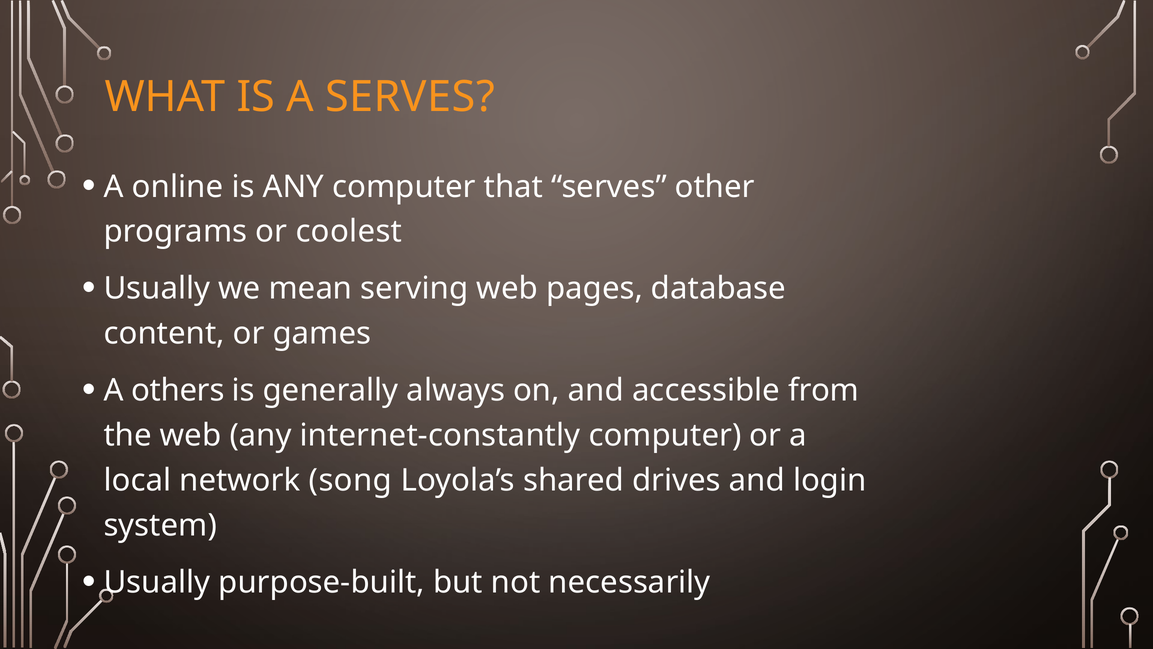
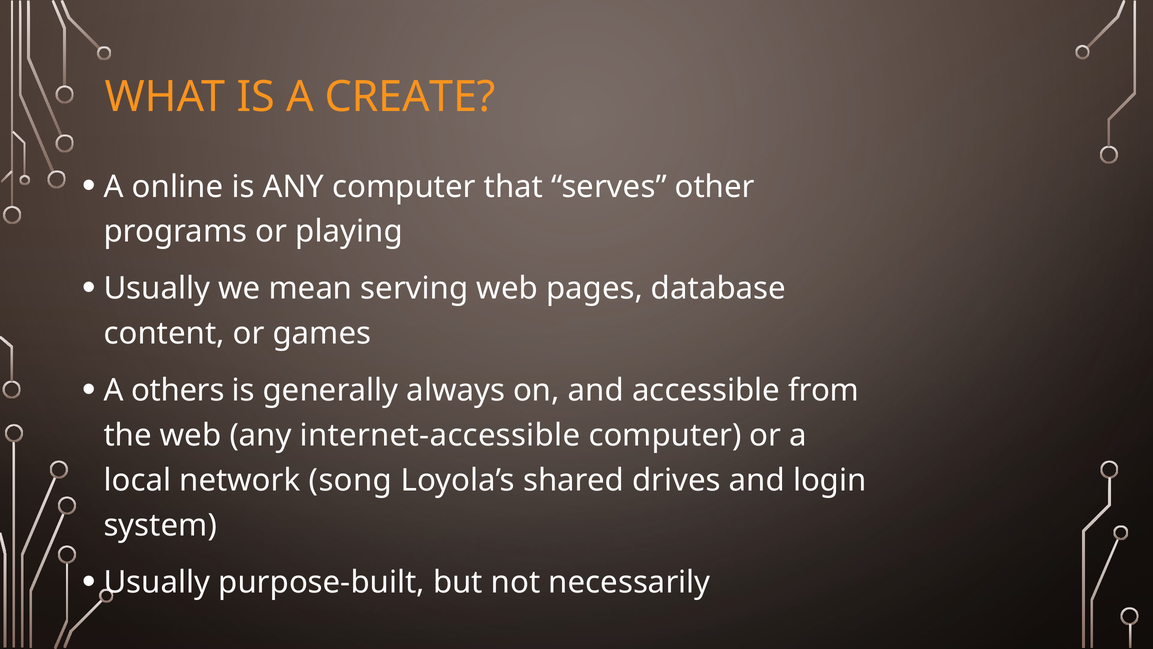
A SERVES: SERVES -> CREATE (410, 97)
coolest: coolest -> playing (349, 232)
internet-constantly: internet-constantly -> internet-accessible (440, 435)
